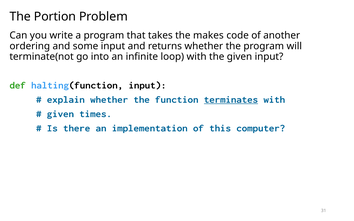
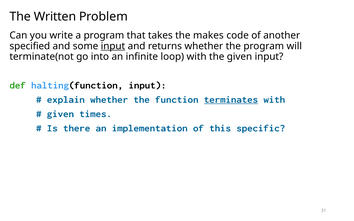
Portion: Portion -> Written (55, 17)
ordering: ordering -> specified (30, 46)
input underline: none -> present (113, 46)
computer: computer -> specific (261, 128)
